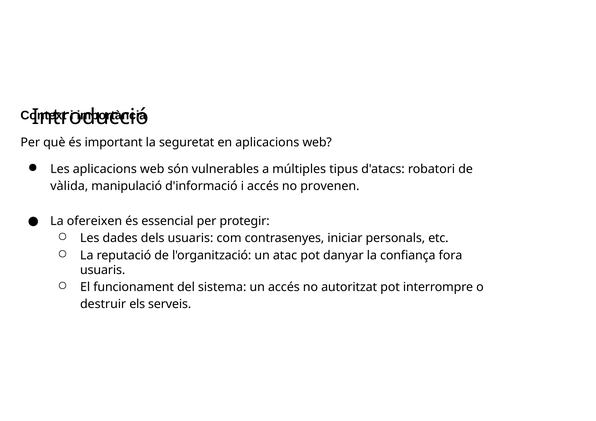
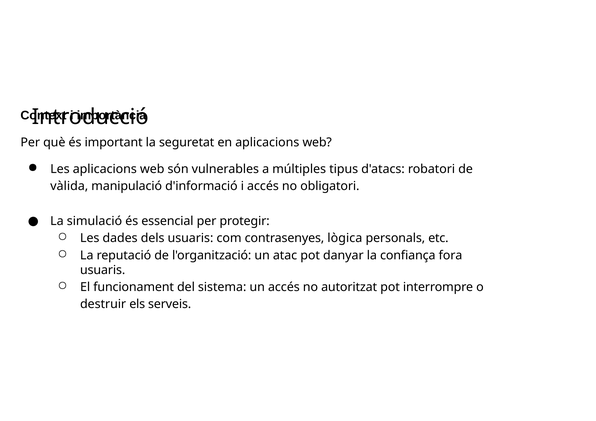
provenen: provenen -> obligatori (330, 186)
ofereixen: ofereixen -> simulació (94, 221)
iniciar: iniciar -> lògica (345, 238)
